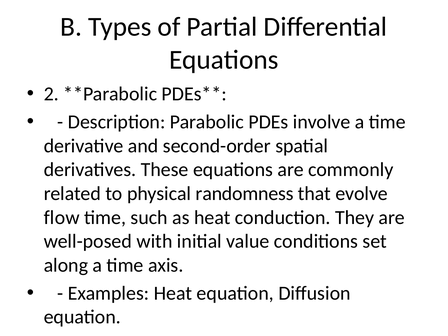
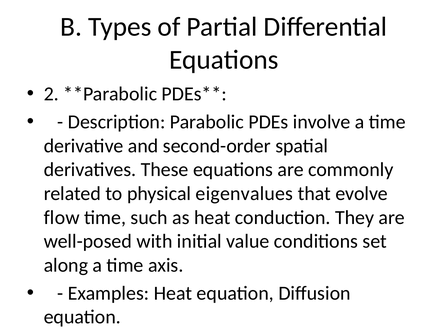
randomness: randomness -> eigenvalues (244, 194)
